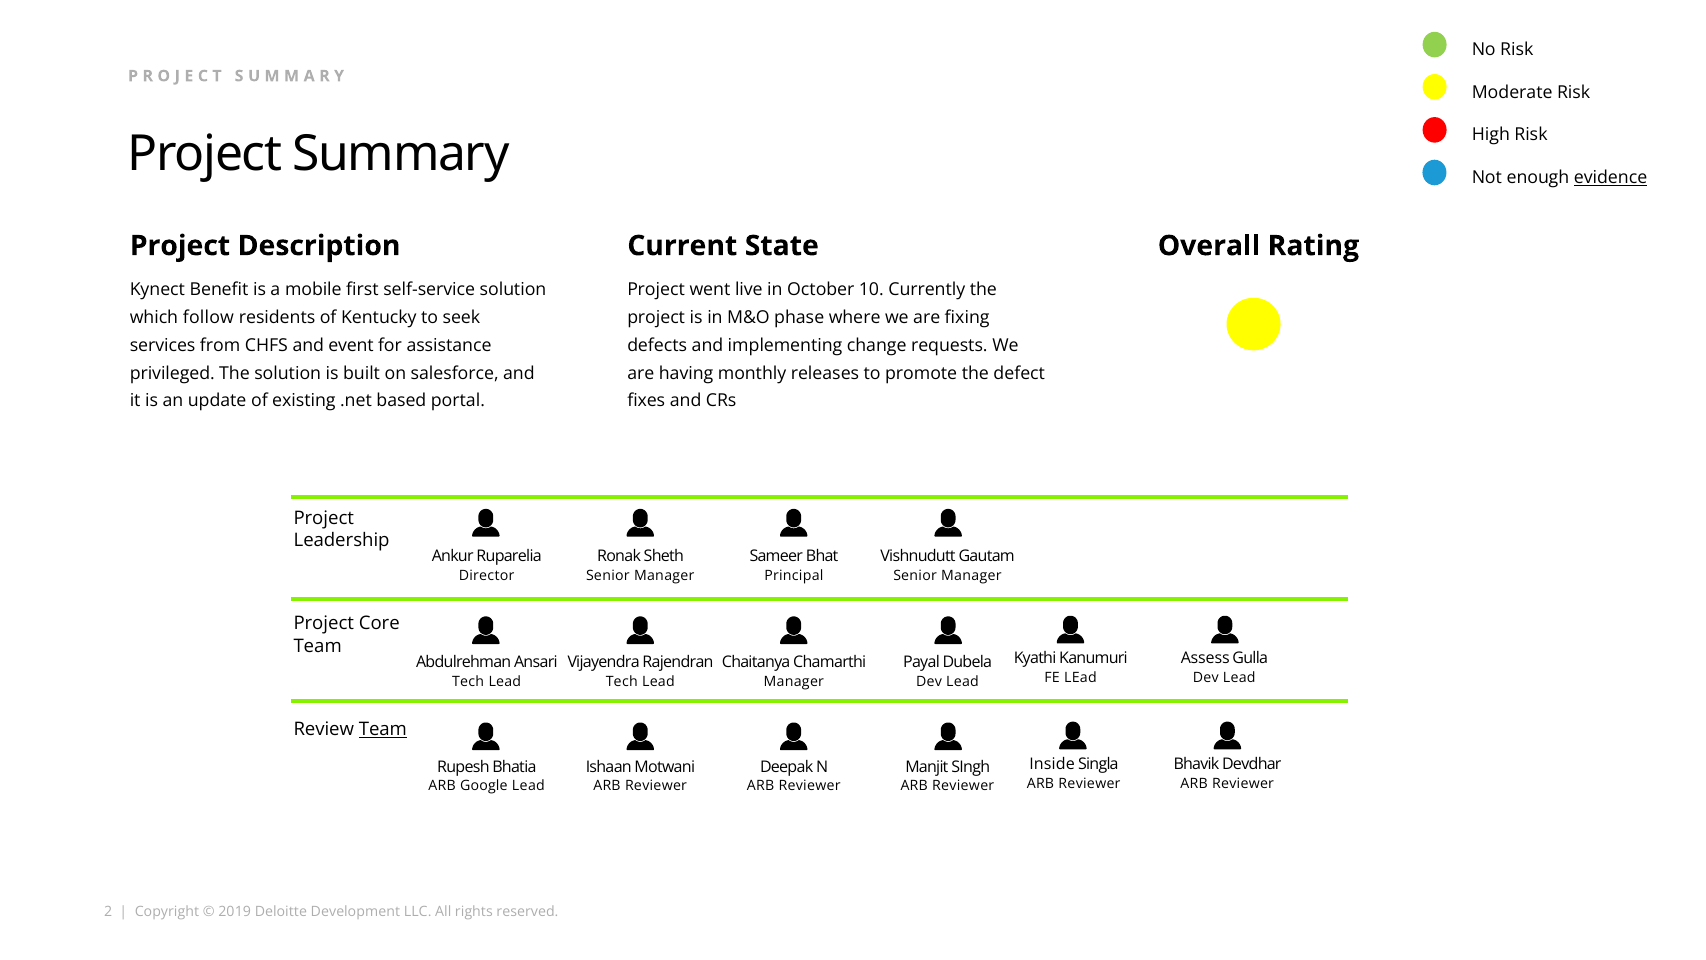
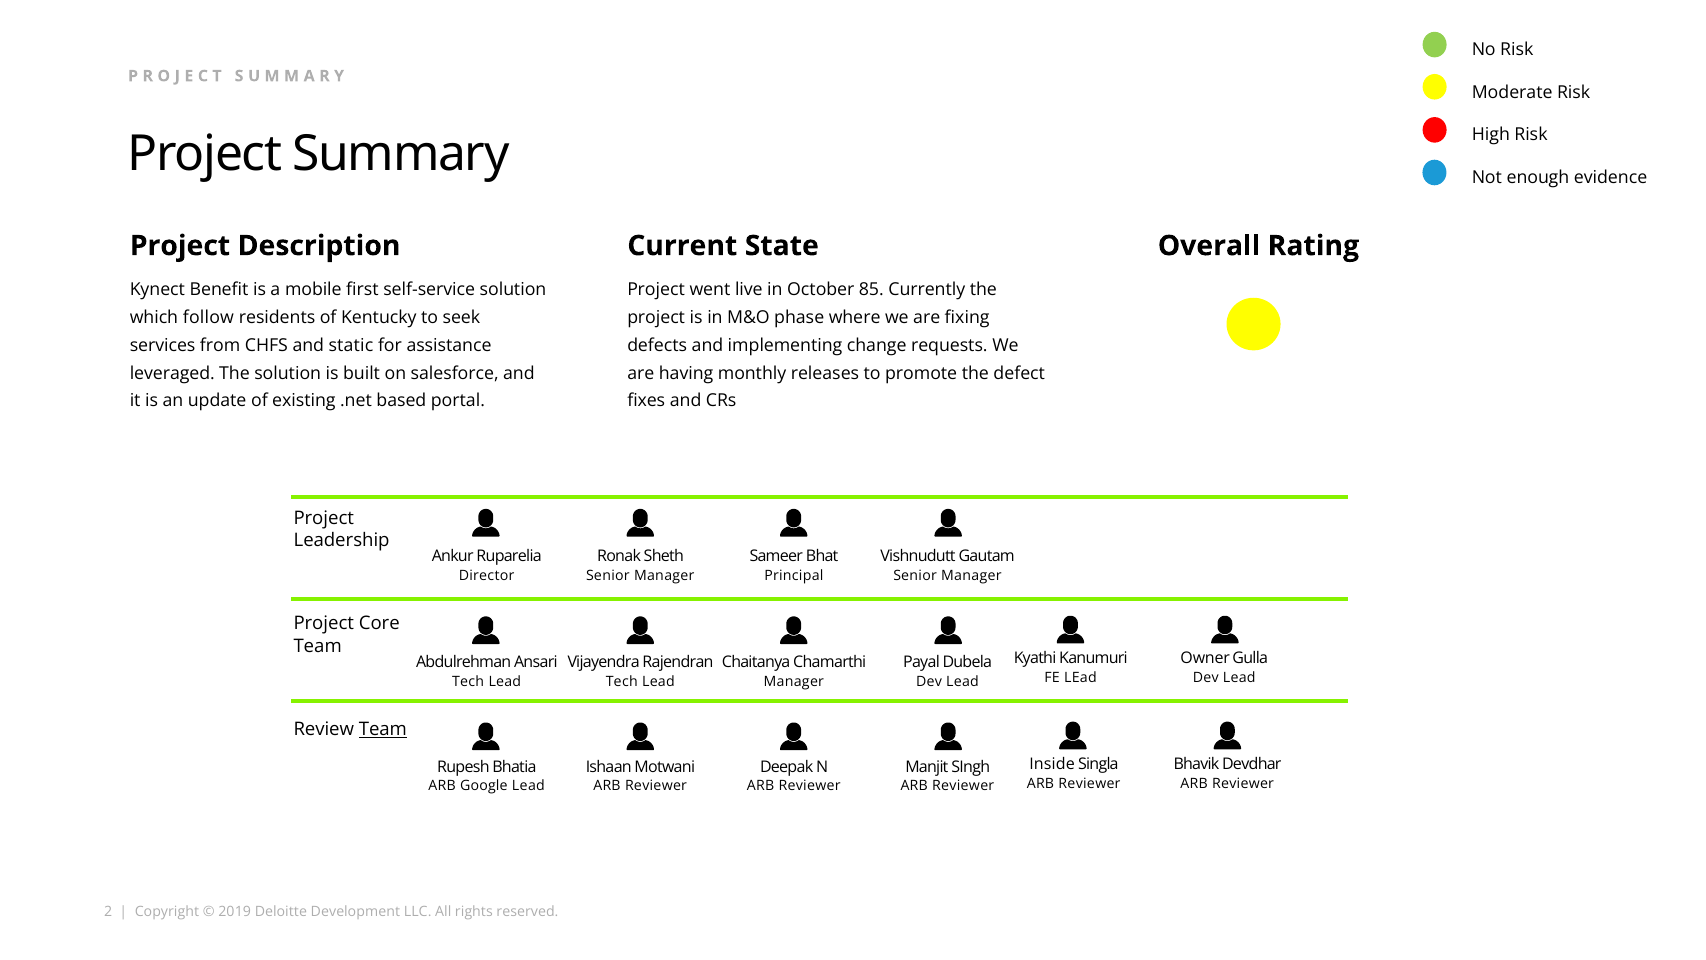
evidence underline: present -> none (1611, 178)
10: 10 -> 85 (871, 290)
event: event -> static (351, 345)
privileged: privileged -> leveraged (172, 373)
Assess: Assess -> Owner (1205, 658)
